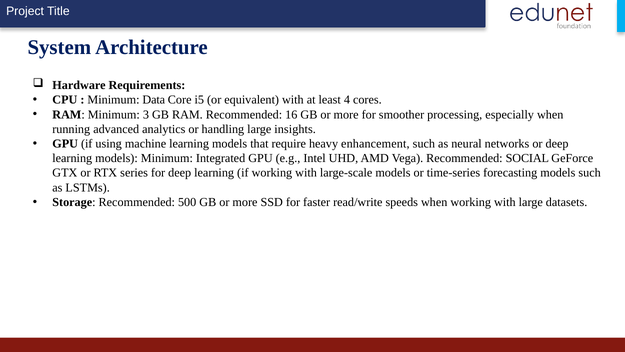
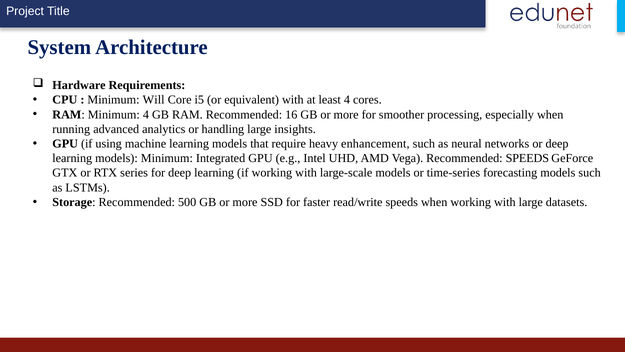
Data: Data -> Will (154, 100)
Minimum 3: 3 -> 4 (146, 114)
Recommended SOCIAL: SOCIAL -> SPEEDS (527, 158)
